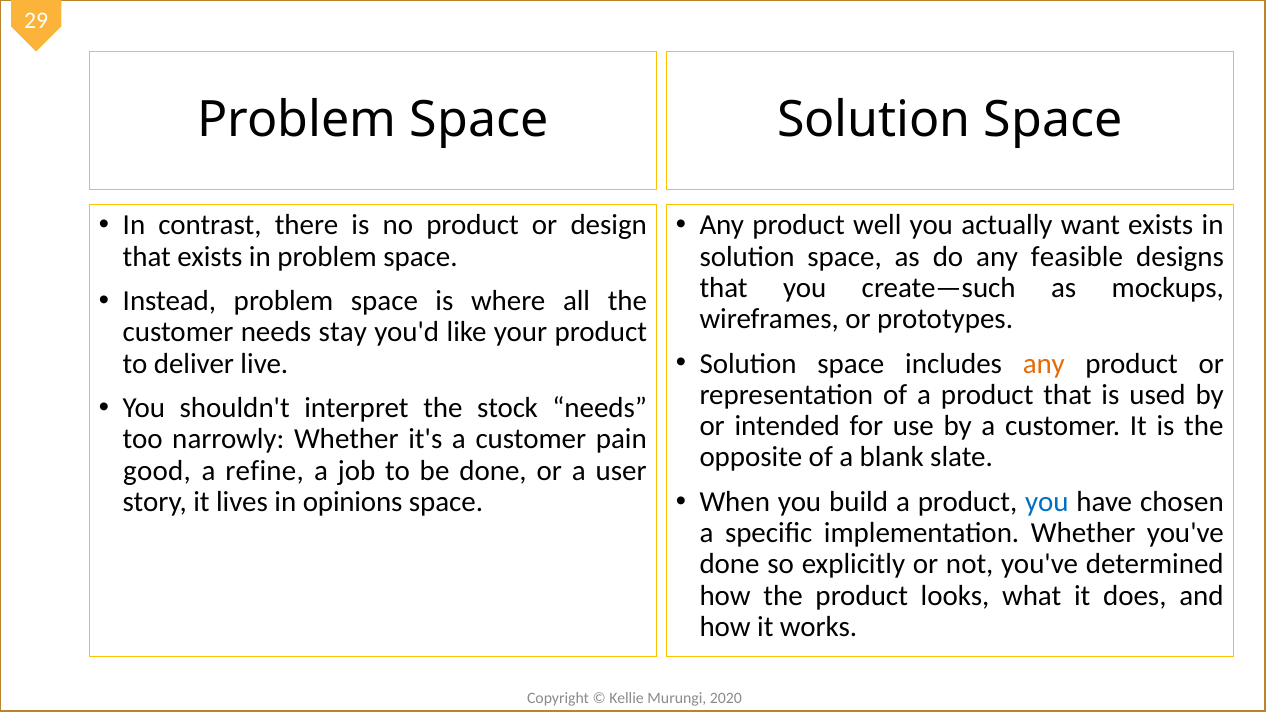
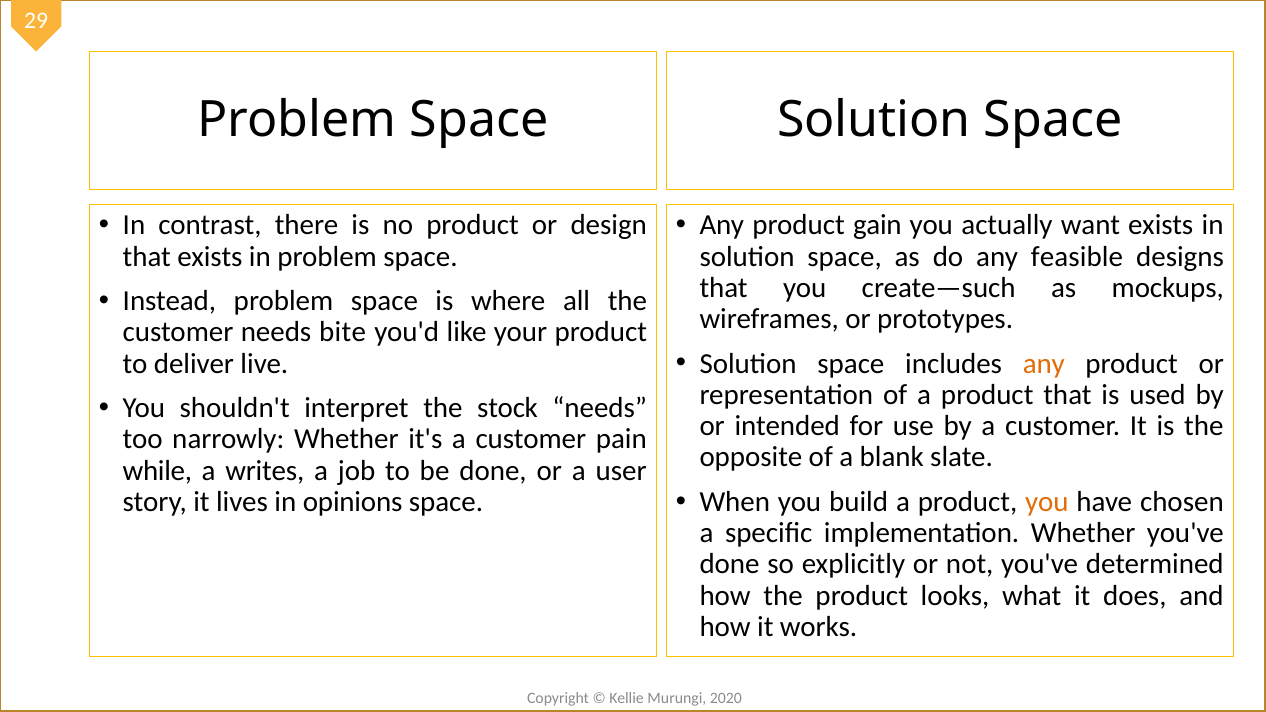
well: well -> gain (877, 225)
stay: stay -> bite (343, 332)
good: good -> while (157, 471)
refine: refine -> writes (265, 471)
you colour: blue -> orange (1047, 502)
